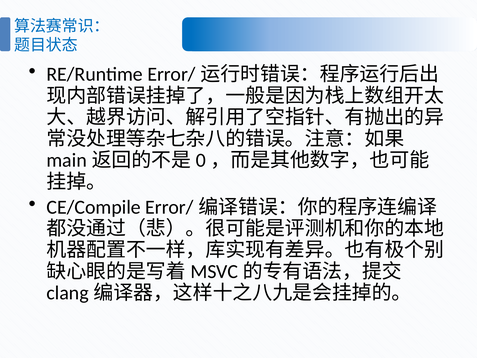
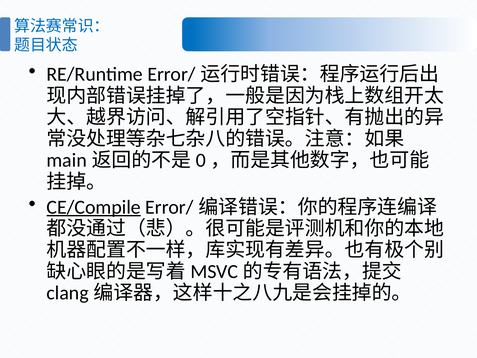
CE/Compile underline: none -> present (94, 207)
